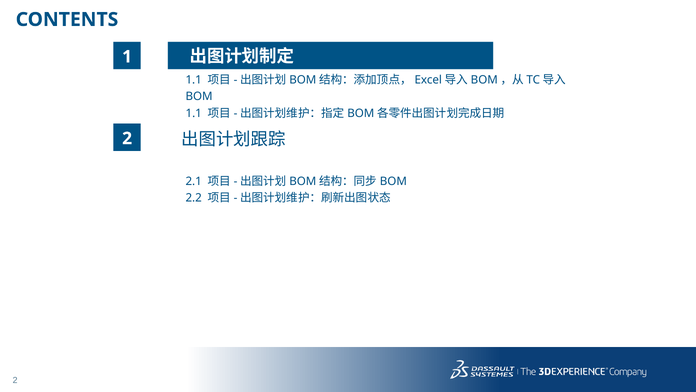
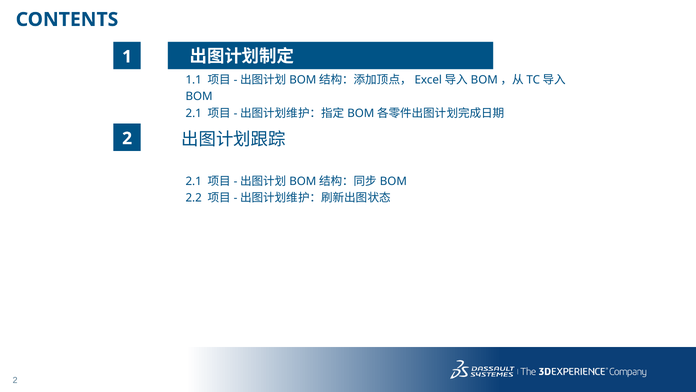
1.1: 1.1 -> 2.1 (194, 113)
